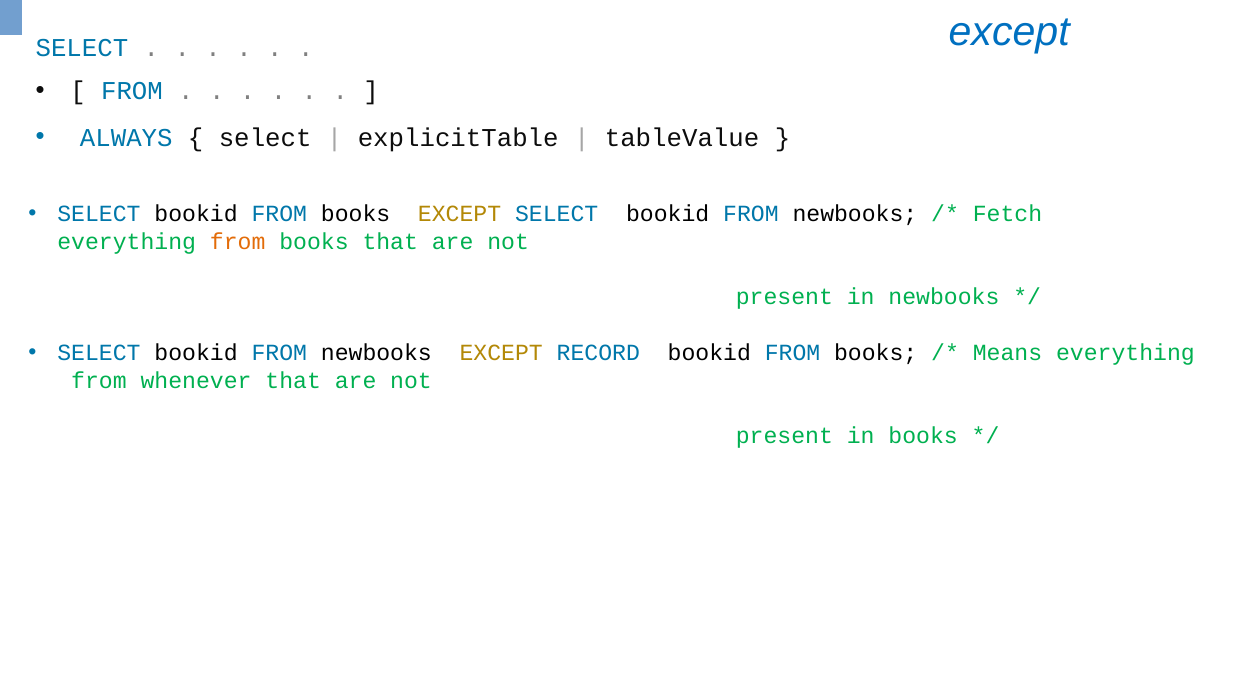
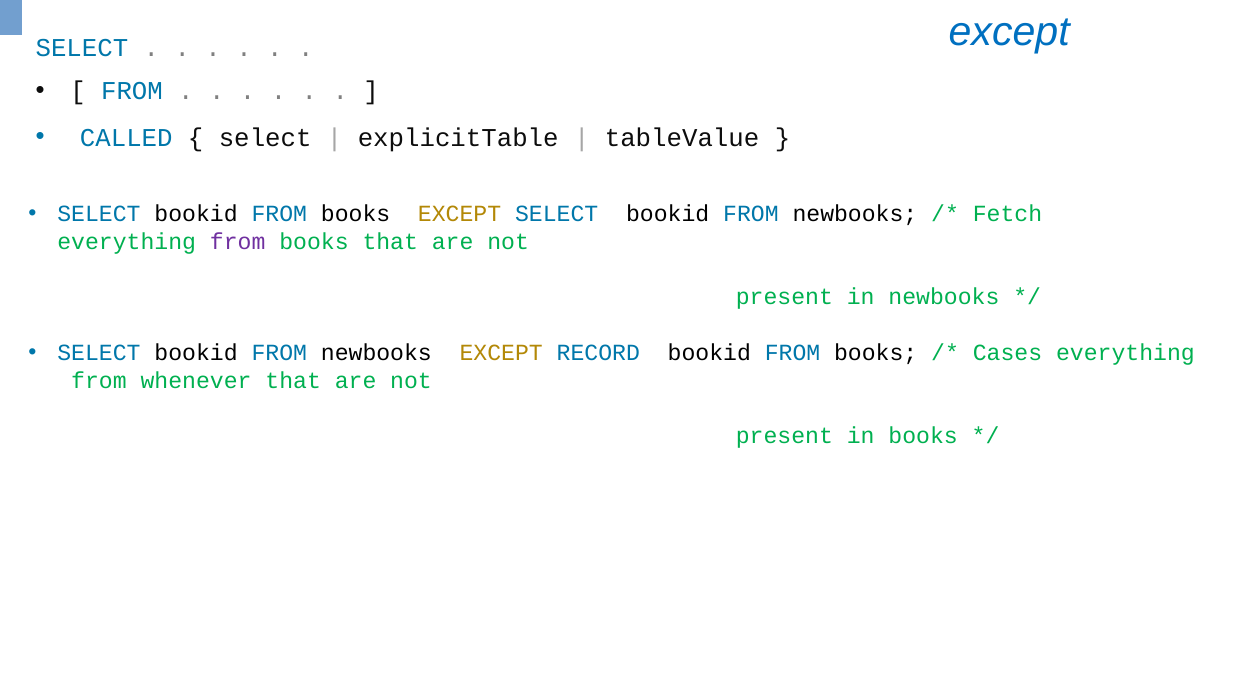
ALWAYS: ALWAYS -> CALLED (126, 137)
from colour: orange -> purple (238, 242)
Means: Means -> Cases (1008, 353)
